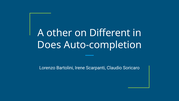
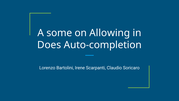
other: other -> some (59, 33)
Different: Different -> Allowing (110, 33)
